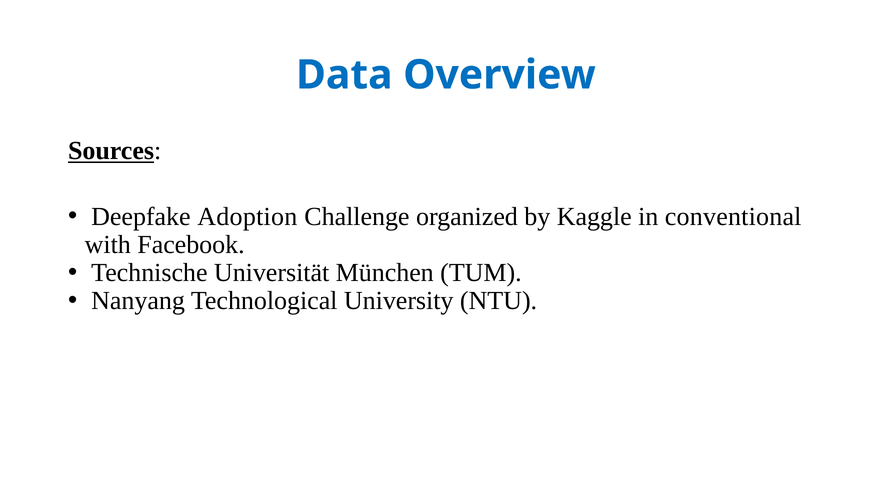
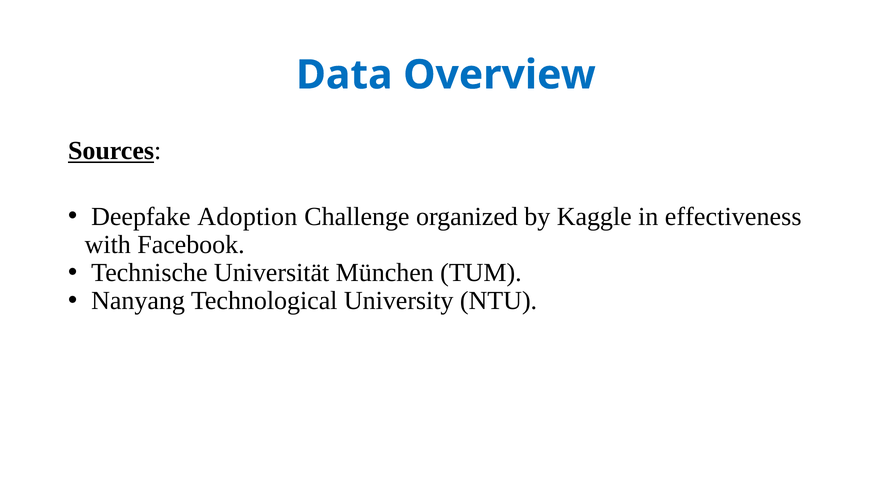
conventional: conventional -> effectiveness (733, 216)
